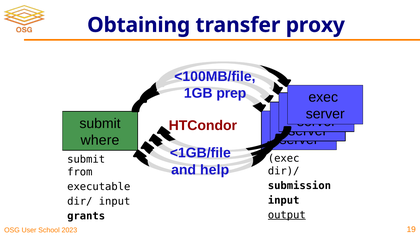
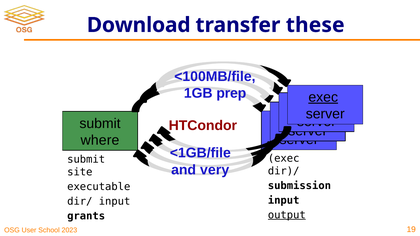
Obtaining: Obtaining -> Download (139, 25)
proxy: proxy -> these (315, 25)
exec underline: none -> present (323, 97)
help: help -> very (215, 170)
from: from -> site (80, 172)
